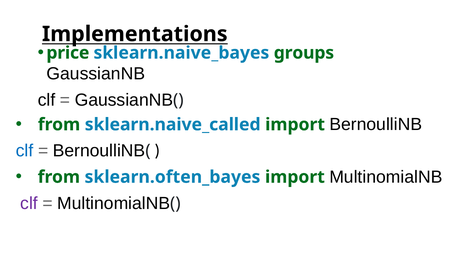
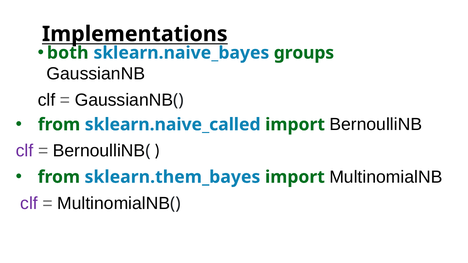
price: price -> both (68, 53)
clf colour: blue -> purple (25, 151)
sklearn.often_bayes: sklearn.often_bayes -> sklearn.them_bayes (172, 177)
